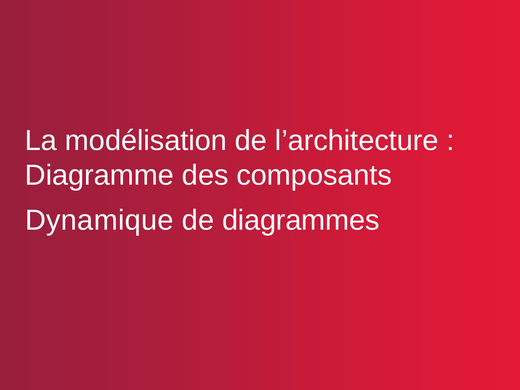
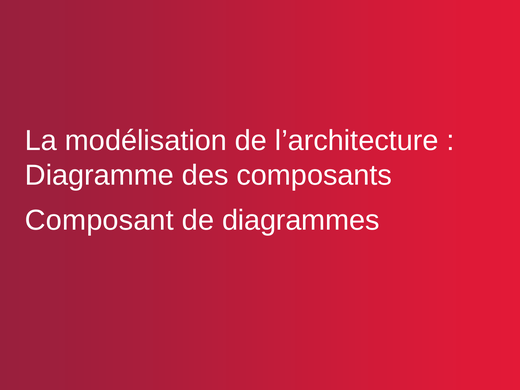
Dynamique: Dynamique -> Composant (99, 220)
